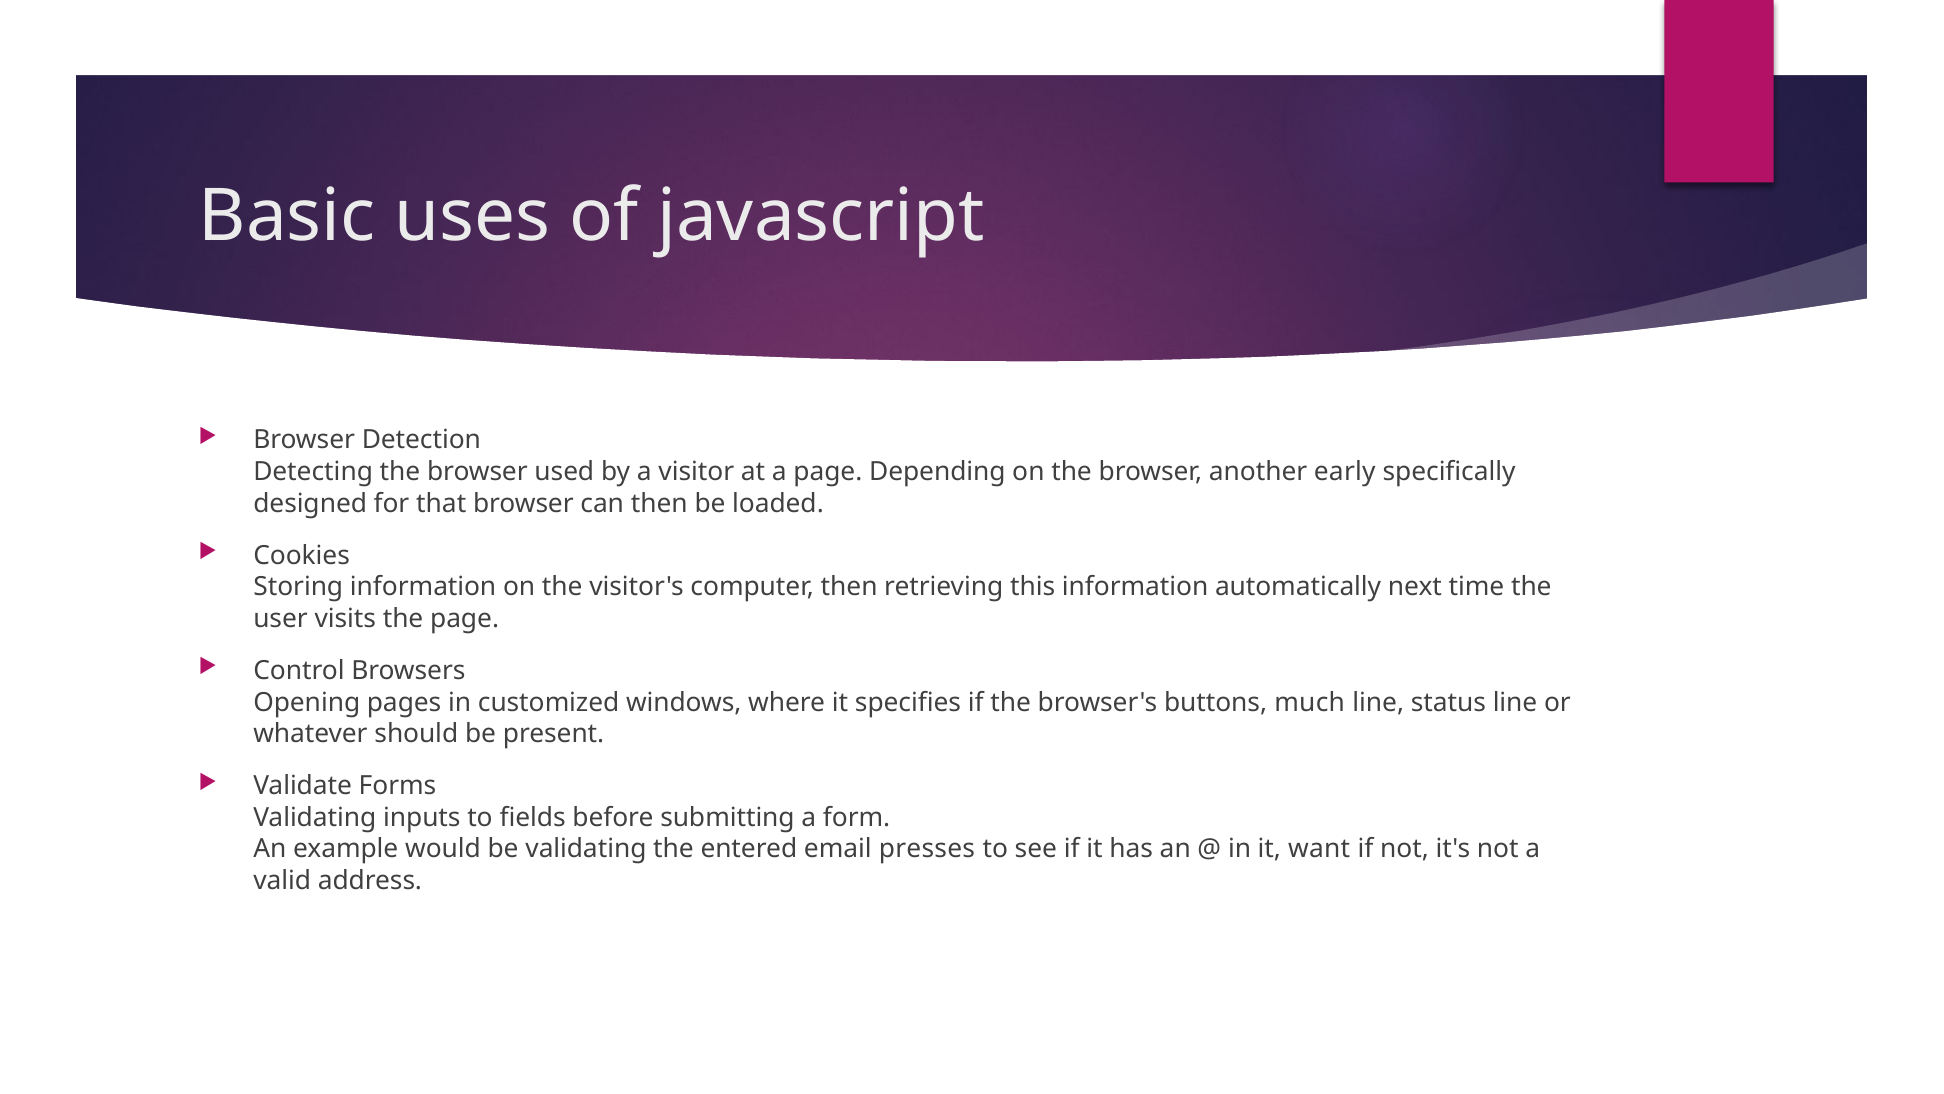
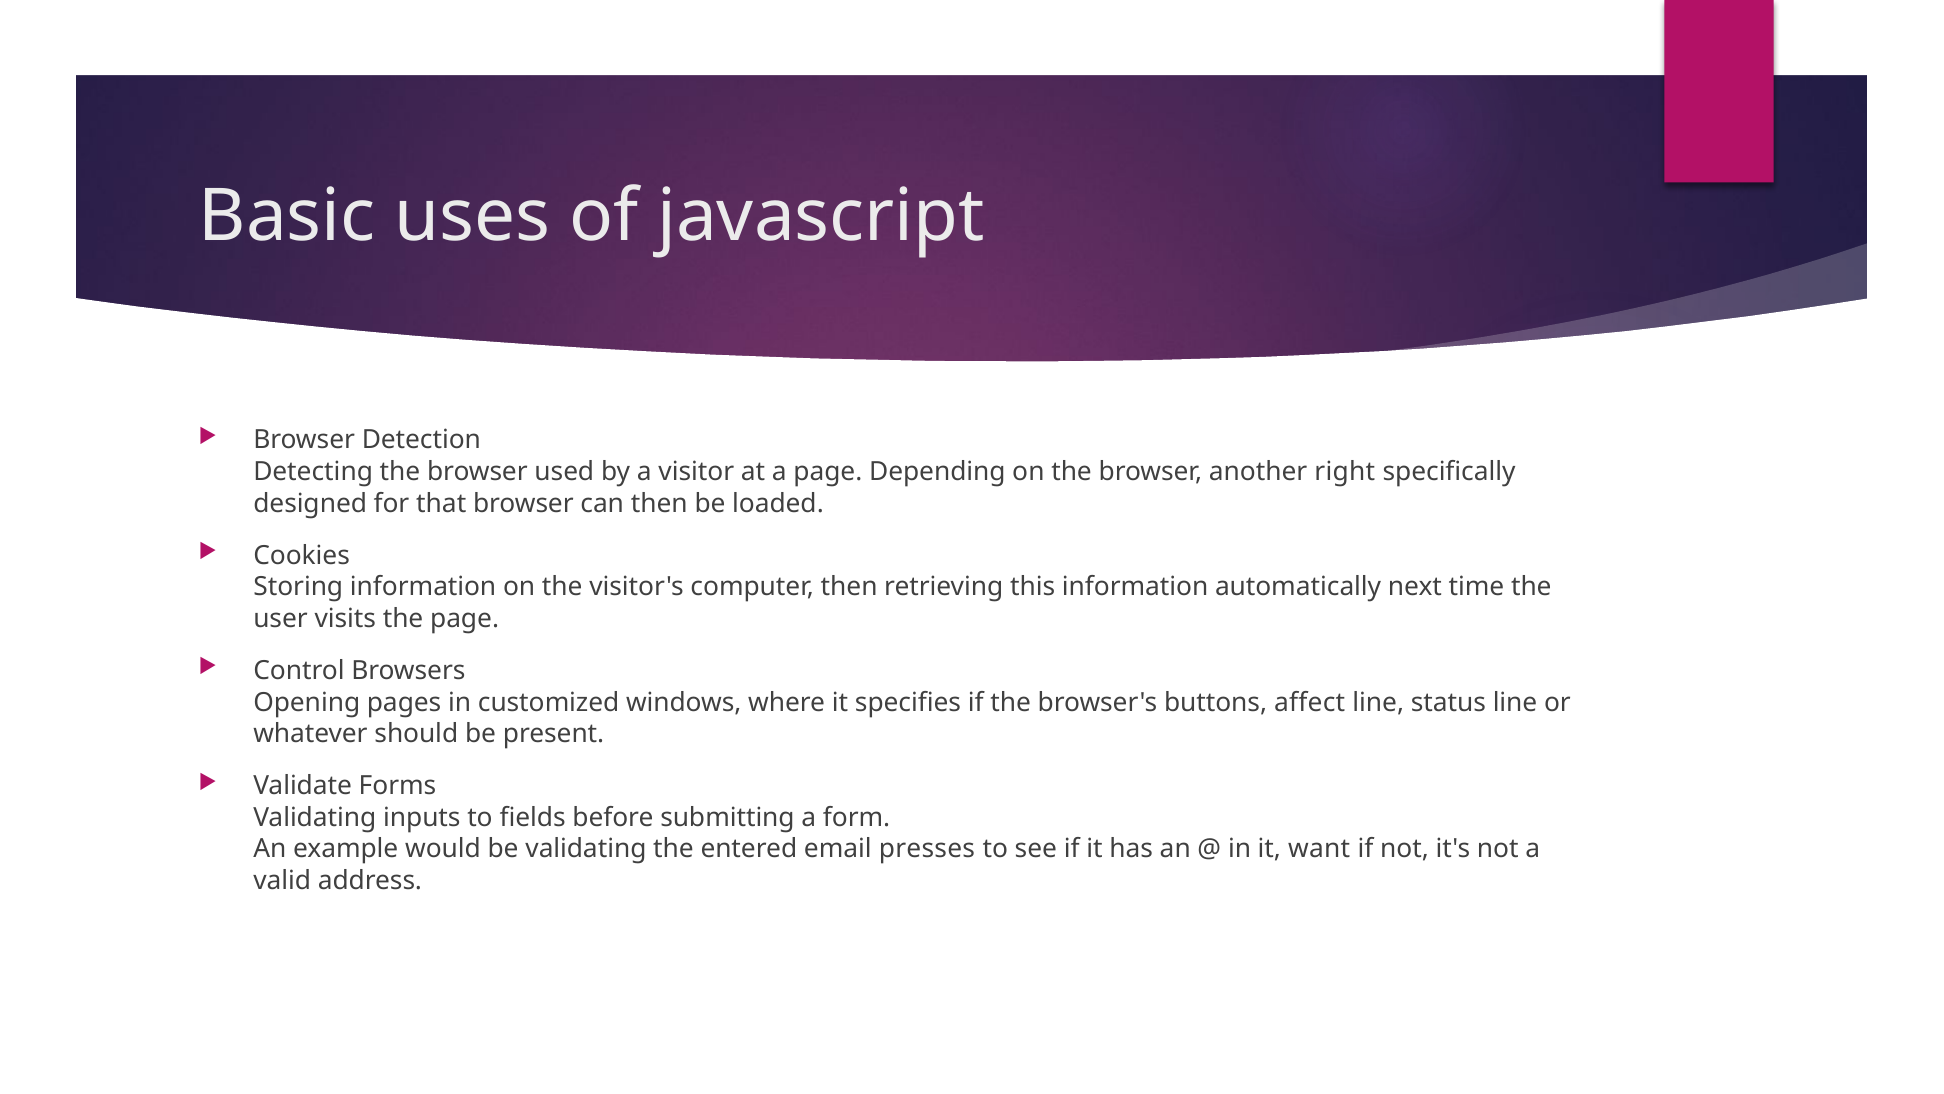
early: early -> right (1345, 472)
much: much -> affect (1310, 702)
